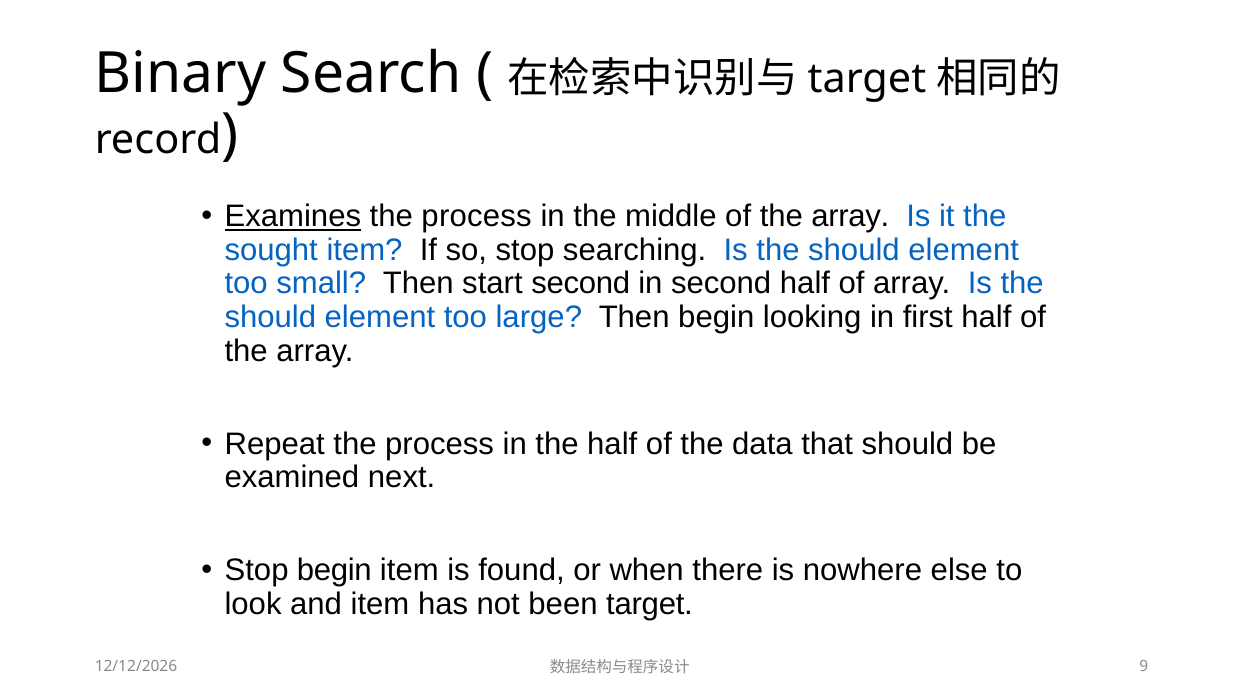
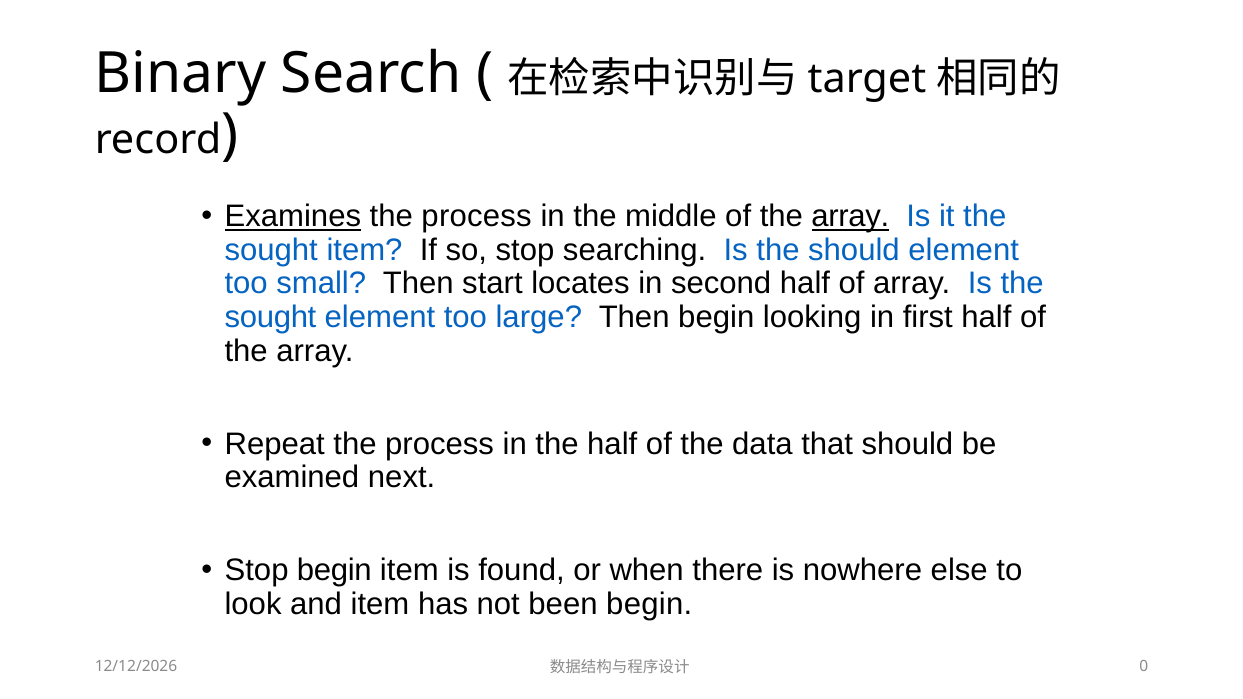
array underline: none -> present (850, 217)
start second: second -> locates (581, 284)
should: should -> sought (270, 317)
been target: target -> begin (649, 604)
9: 9 -> 0 (1144, 666)
